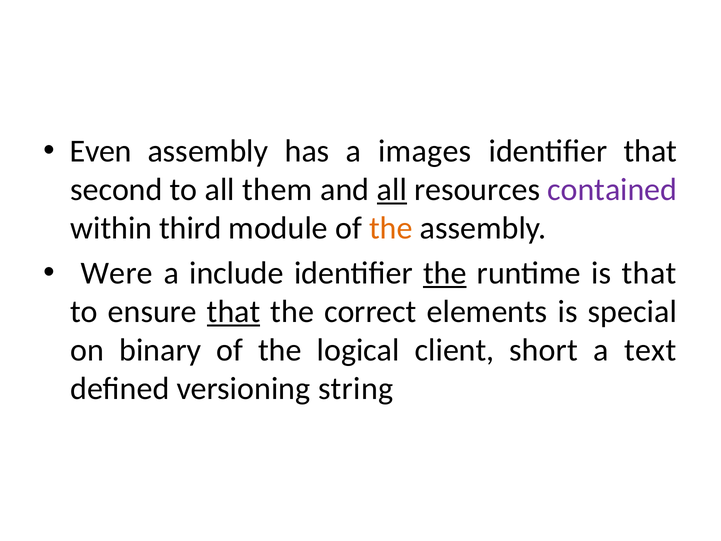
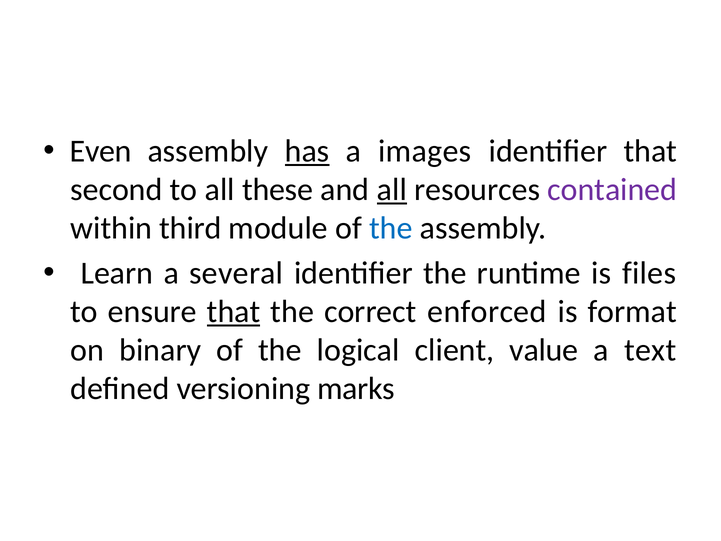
has underline: none -> present (307, 151)
them: them -> these (278, 190)
the colour: orange -> blue (391, 228)
Were: Were -> Learn (117, 273)
include: include -> several (236, 273)
the underline: present -> none (445, 273)
is that: that -> files (649, 273)
elements: elements -> enforced (487, 312)
special: special -> format (632, 312)
short: short -> value (544, 350)
string: string -> marks (356, 388)
